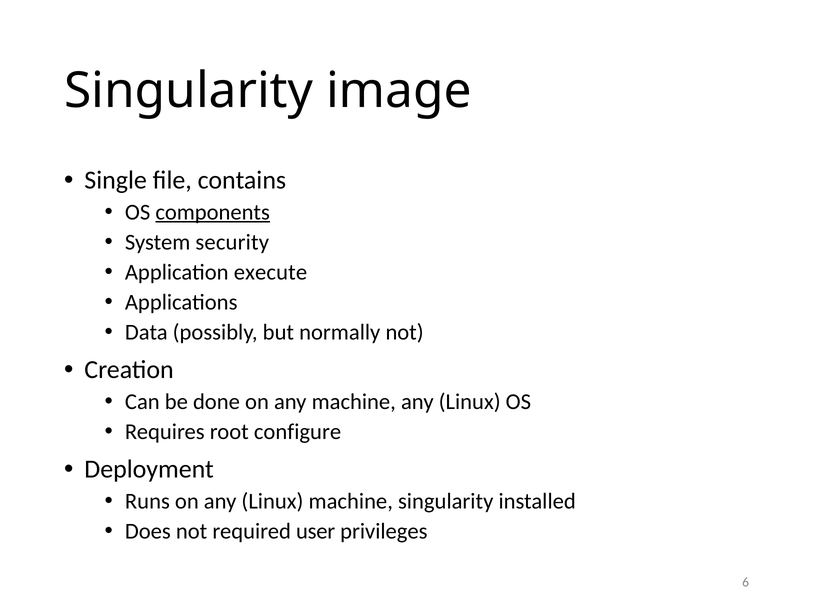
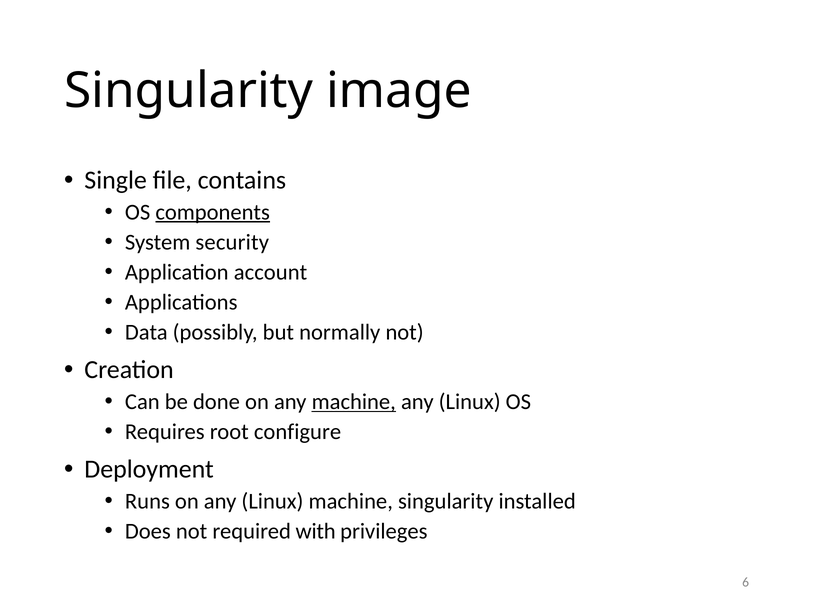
execute: execute -> account (271, 272)
machine underline: none -> present (354, 402)
user: user -> with (316, 531)
